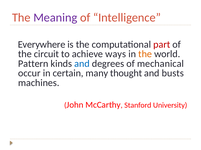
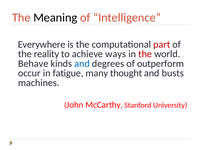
Meaning colour: purple -> black (55, 18)
circuit: circuit -> reality (46, 54)
the colour: orange -> red (145, 54)
Pattern: Pattern -> Behave (33, 64)
mechanical: mechanical -> outperform (161, 64)
certain: certain -> fatigue (68, 74)
